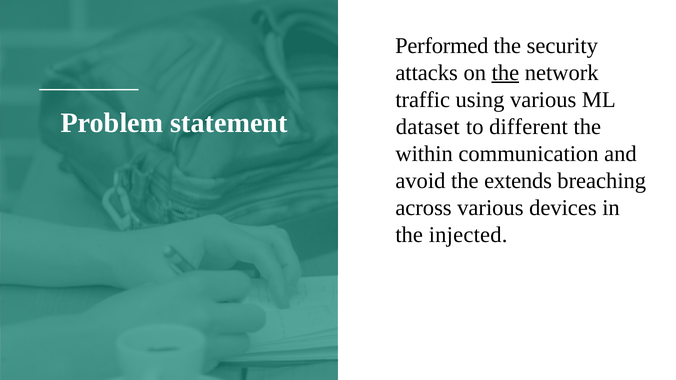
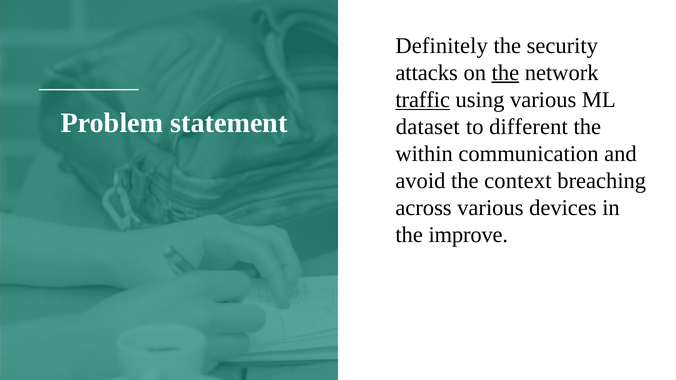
Performed: Performed -> Definitely (442, 46)
traffic underline: none -> present (423, 100)
extends: extends -> context (518, 181)
injected: injected -> improve (468, 235)
